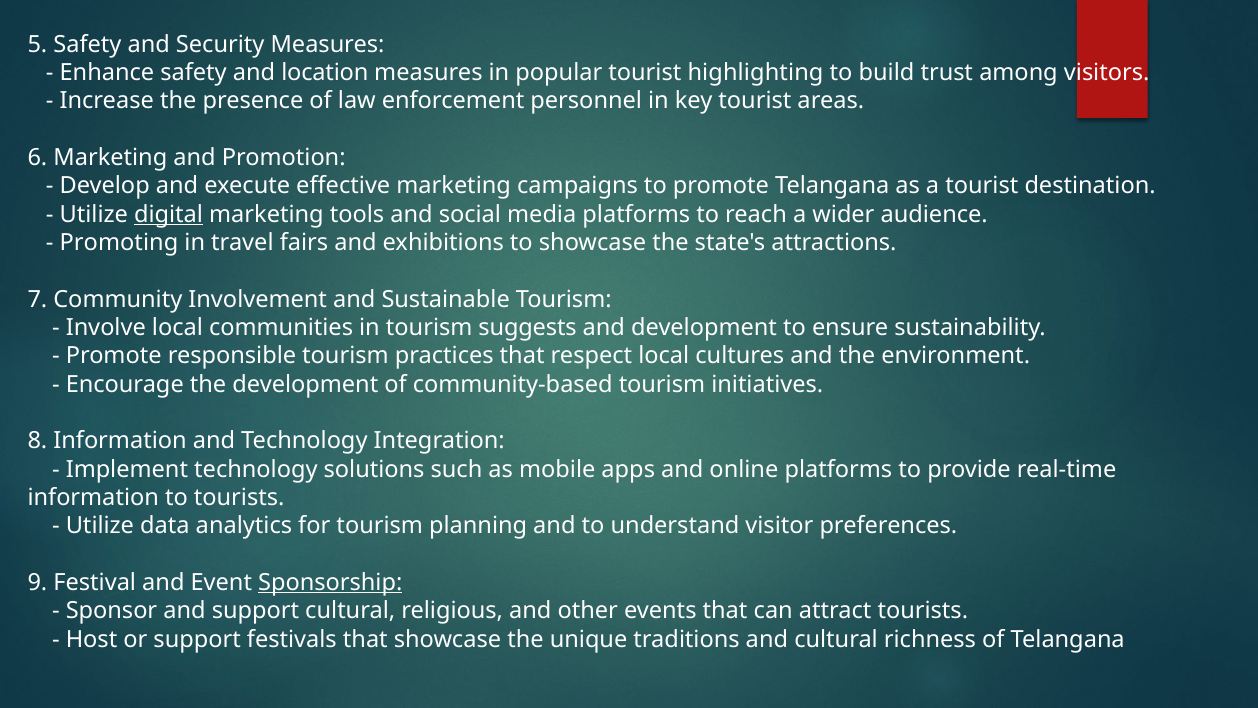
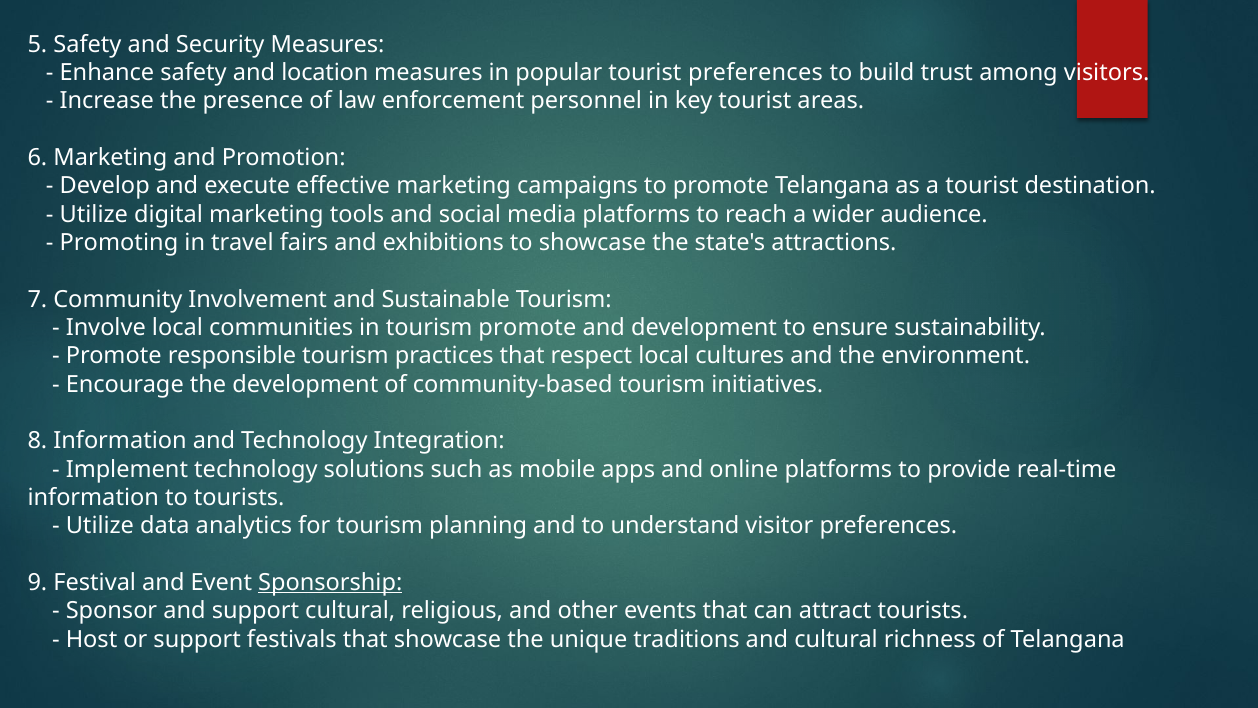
tourist highlighting: highlighting -> preferences (755, 73)
digital underline: present -> none (169, 214)
tourism suggests: suggests -> promote (527, 328)
